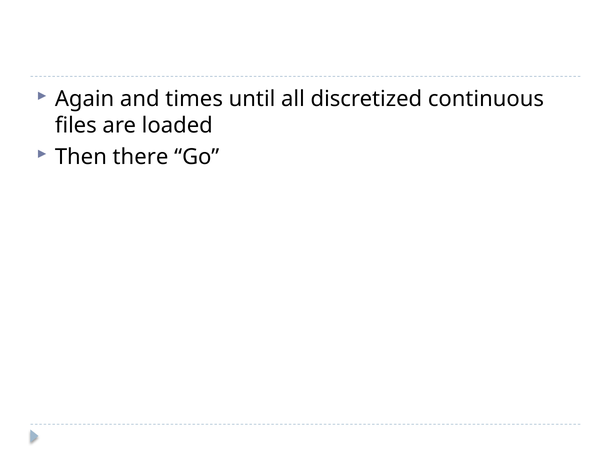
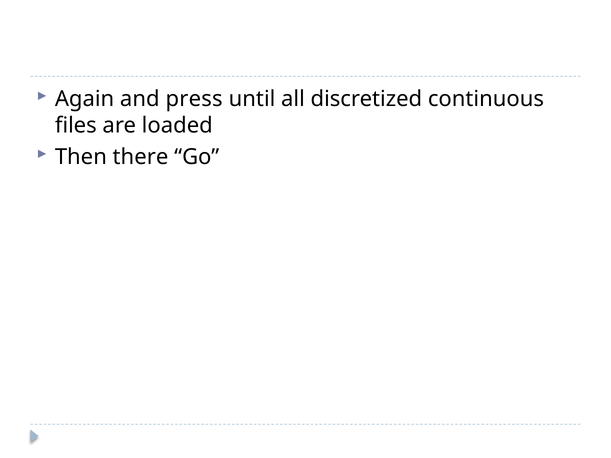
times: times -> press (194, 99)
